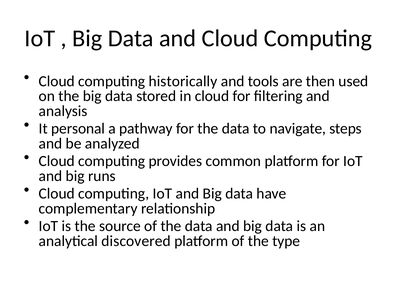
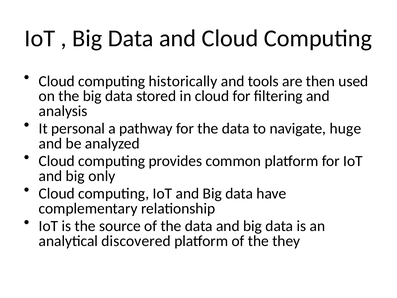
steps: steps -> huge (345, 129)
runs: runs -> only (102, 176)
type: type -> they (286, 241)
